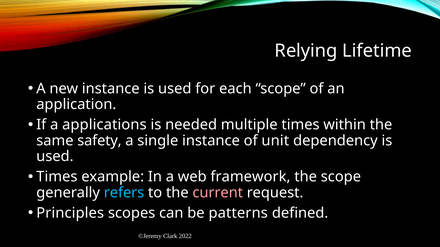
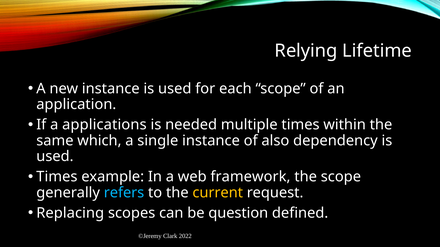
safety: safety -> which (99, 141)
unit: unit -> also (275, 141)
current colour: pink -> yellow (218, 193)
Principles: Principles -> Replacing (70, 213)
patterns: patterns -> question (238, 213)
